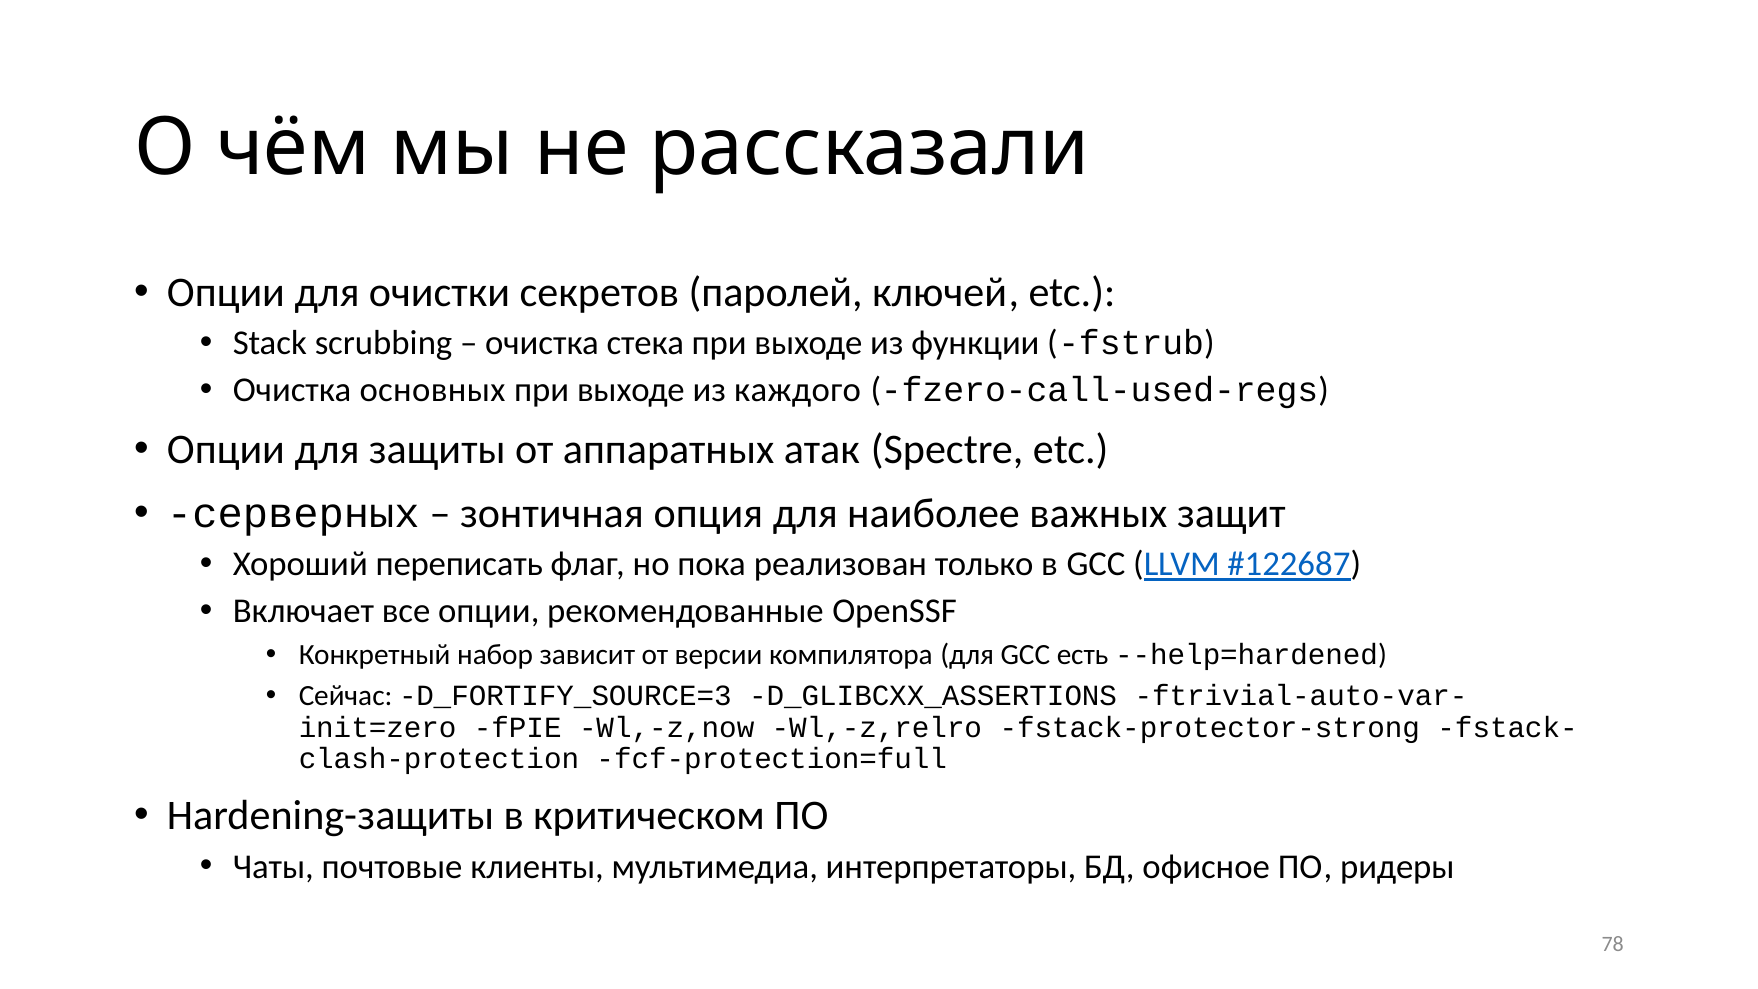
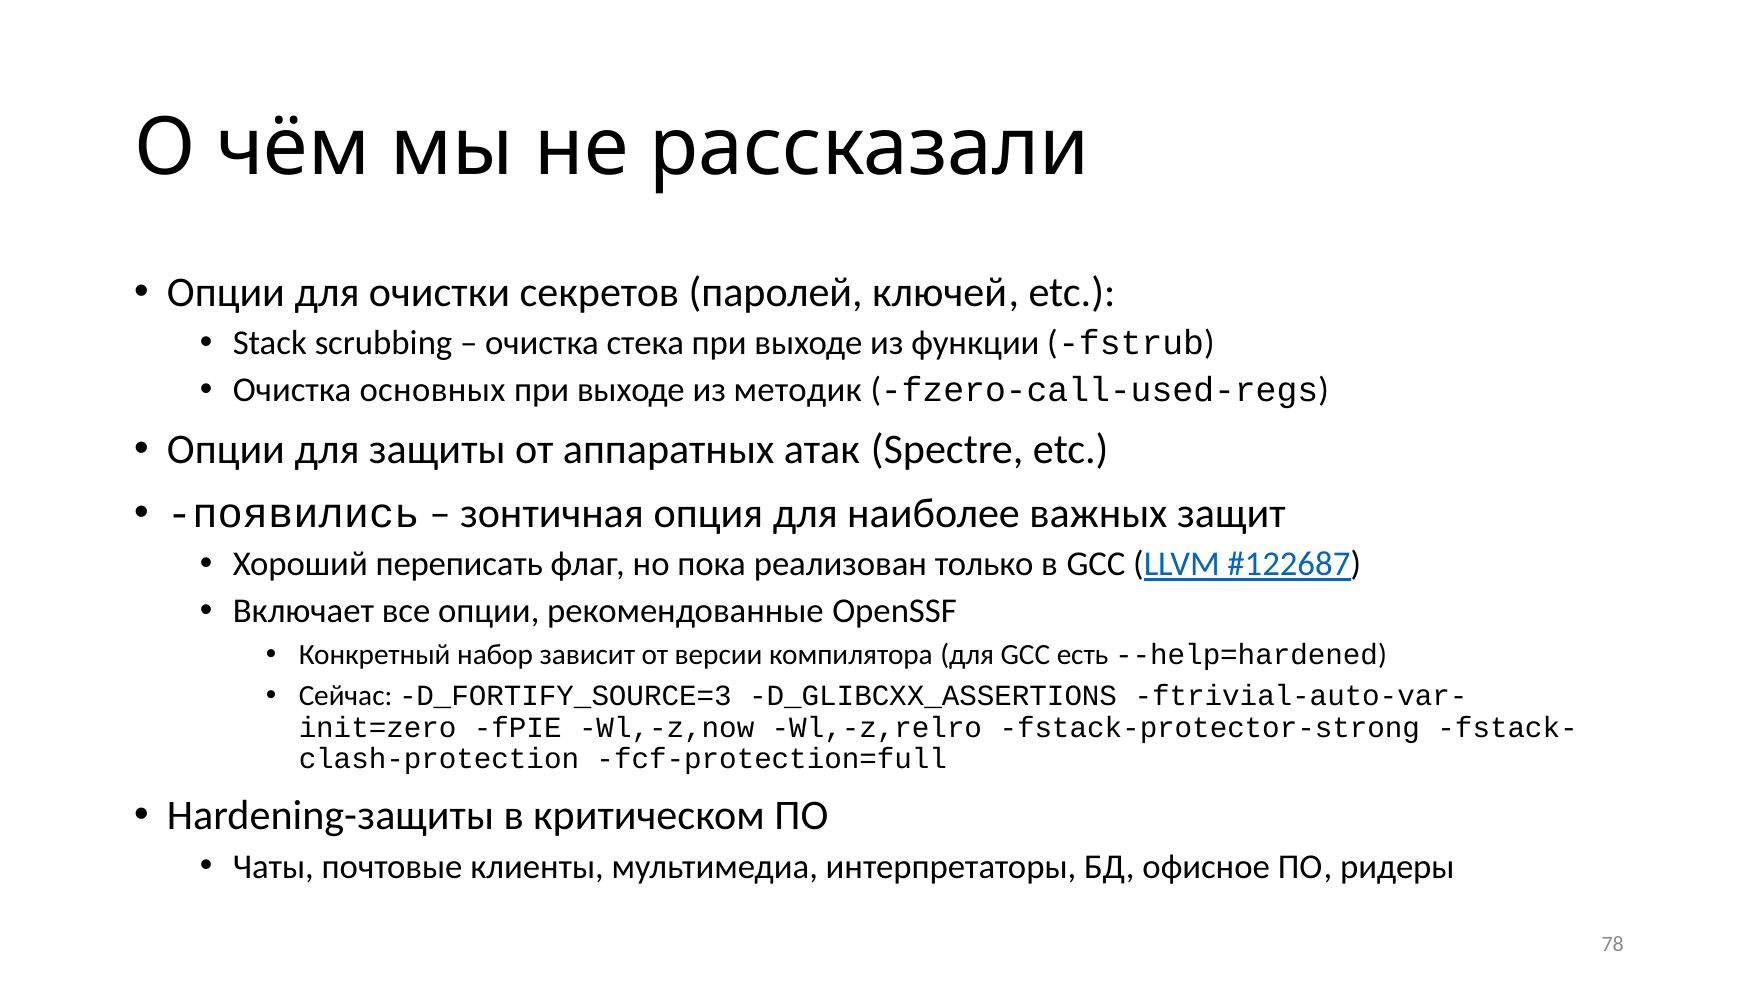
каждого: каждого -> методик (798, 390)
серверных: серверных -> появились (293, 513)
